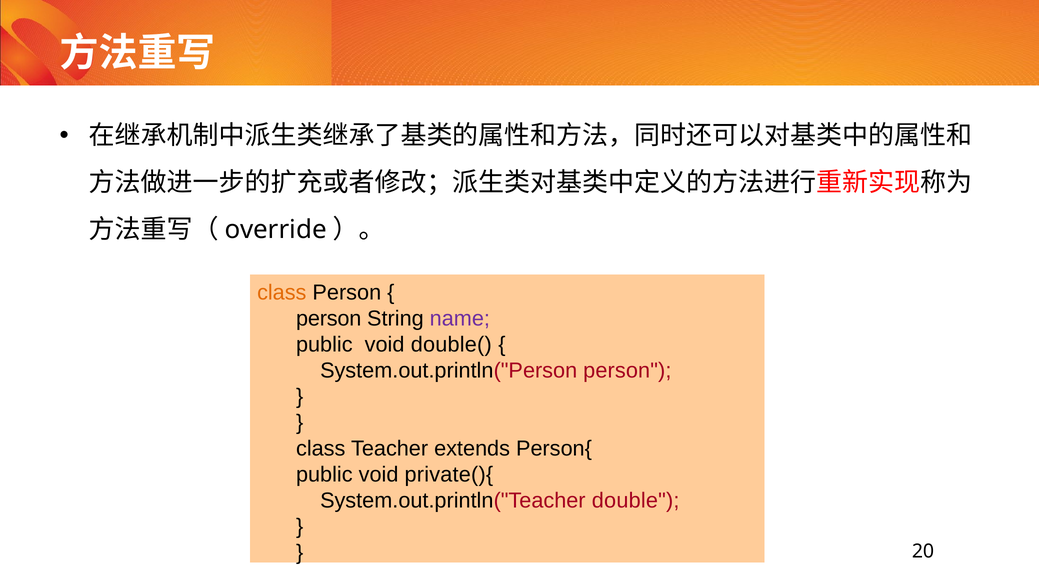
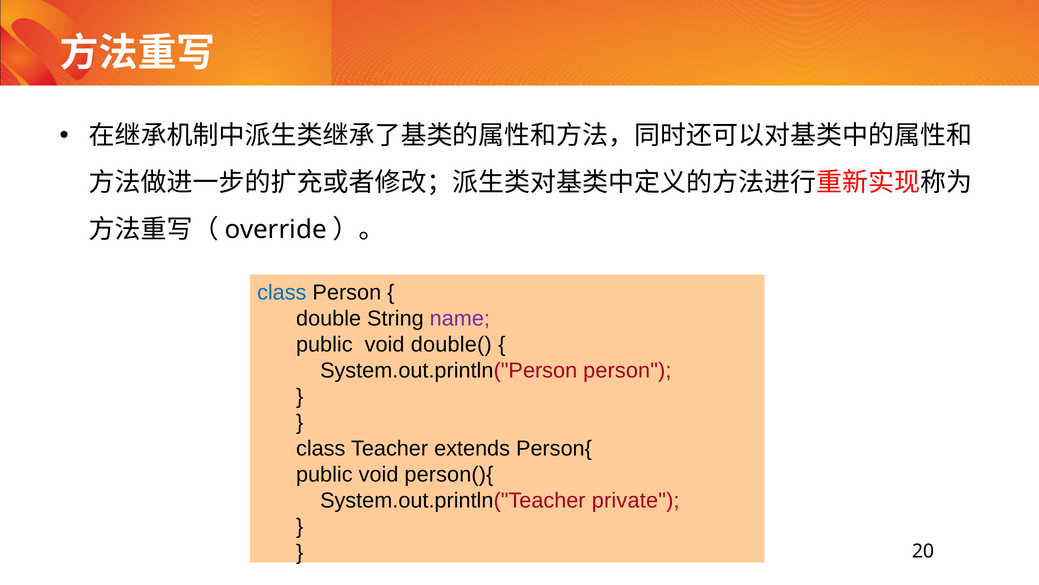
class colour: orange -> blue (282, 292)
person: person -> double (329, 318)
private(){: private(){ -> person(){ (449, 474)
double: double -> private (636, 500)
